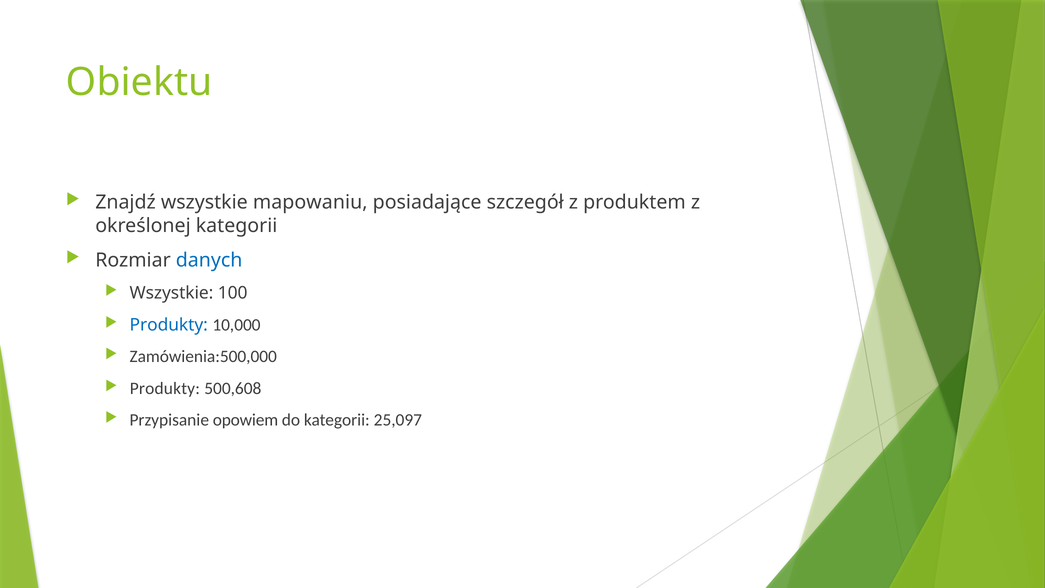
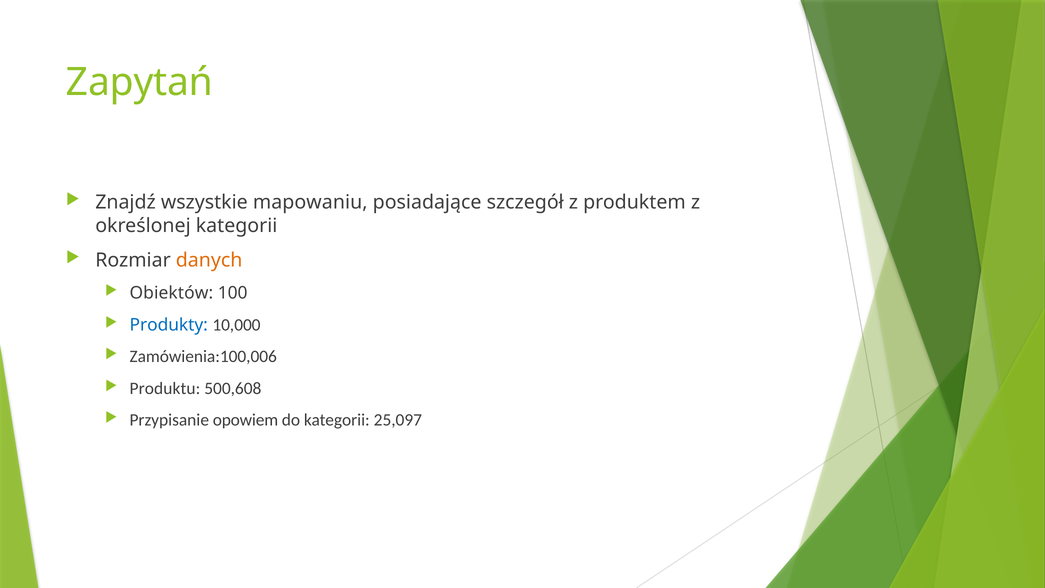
Obiektu: Obiektu -> Zapytań (139, 82)
danych colour: blue -> orange (209, 260)
Wszystkie: Wszystkie -> Obiektów (171, 293)
Zamówienia:500,000: Zamówienia:500,000 -> Zamówienia:100,006 (203, 357)
Produkty: Produkty -> Produktu (165, 388)
